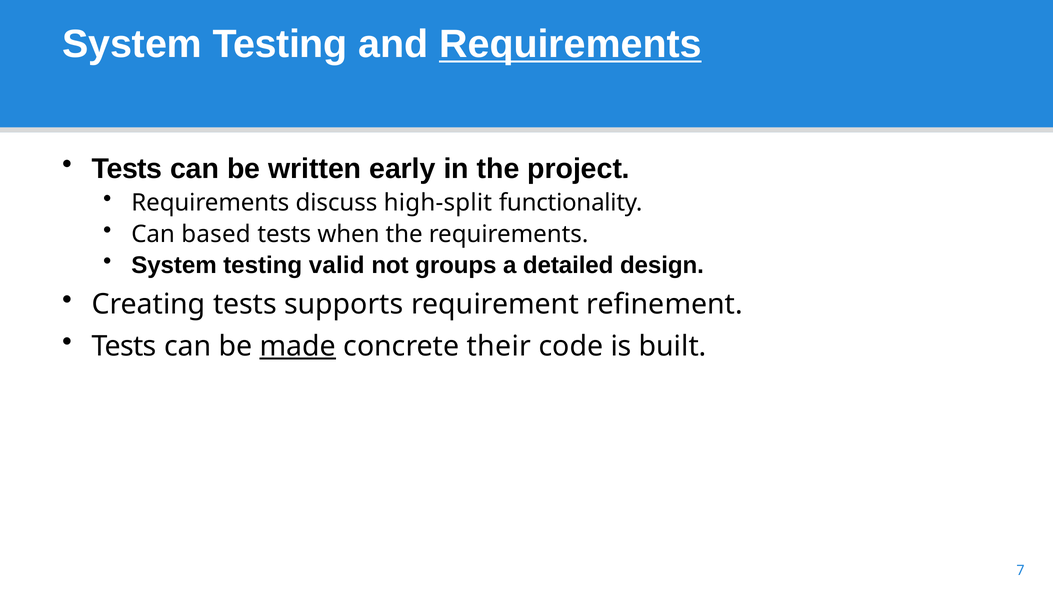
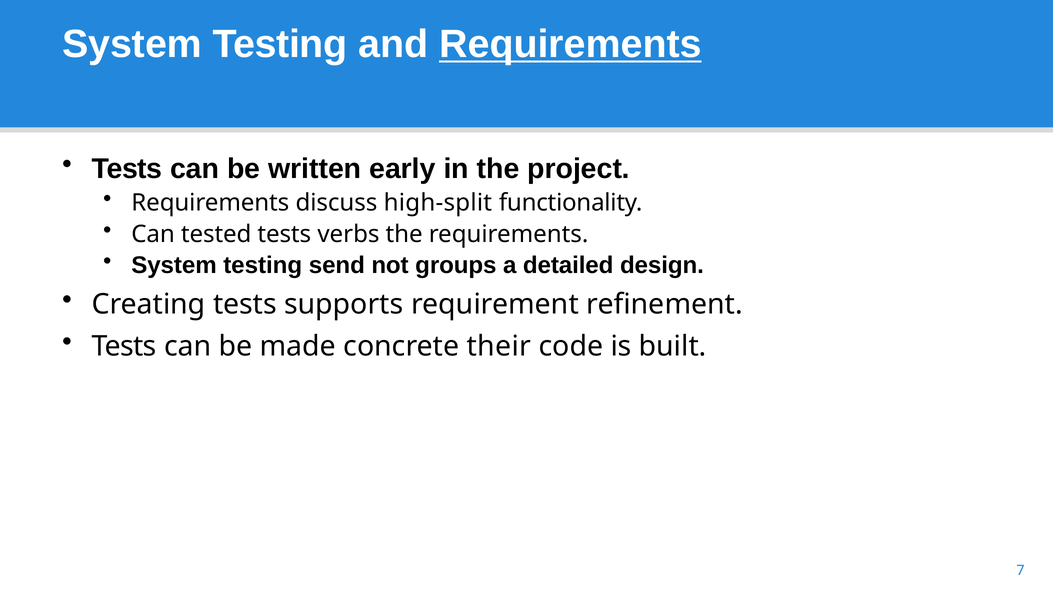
based: based -> tested (216, 234)
when: when -> verbs (348, 234)
valid: valid -> send (337, 265)
made underline: present -> none (298, 347)
